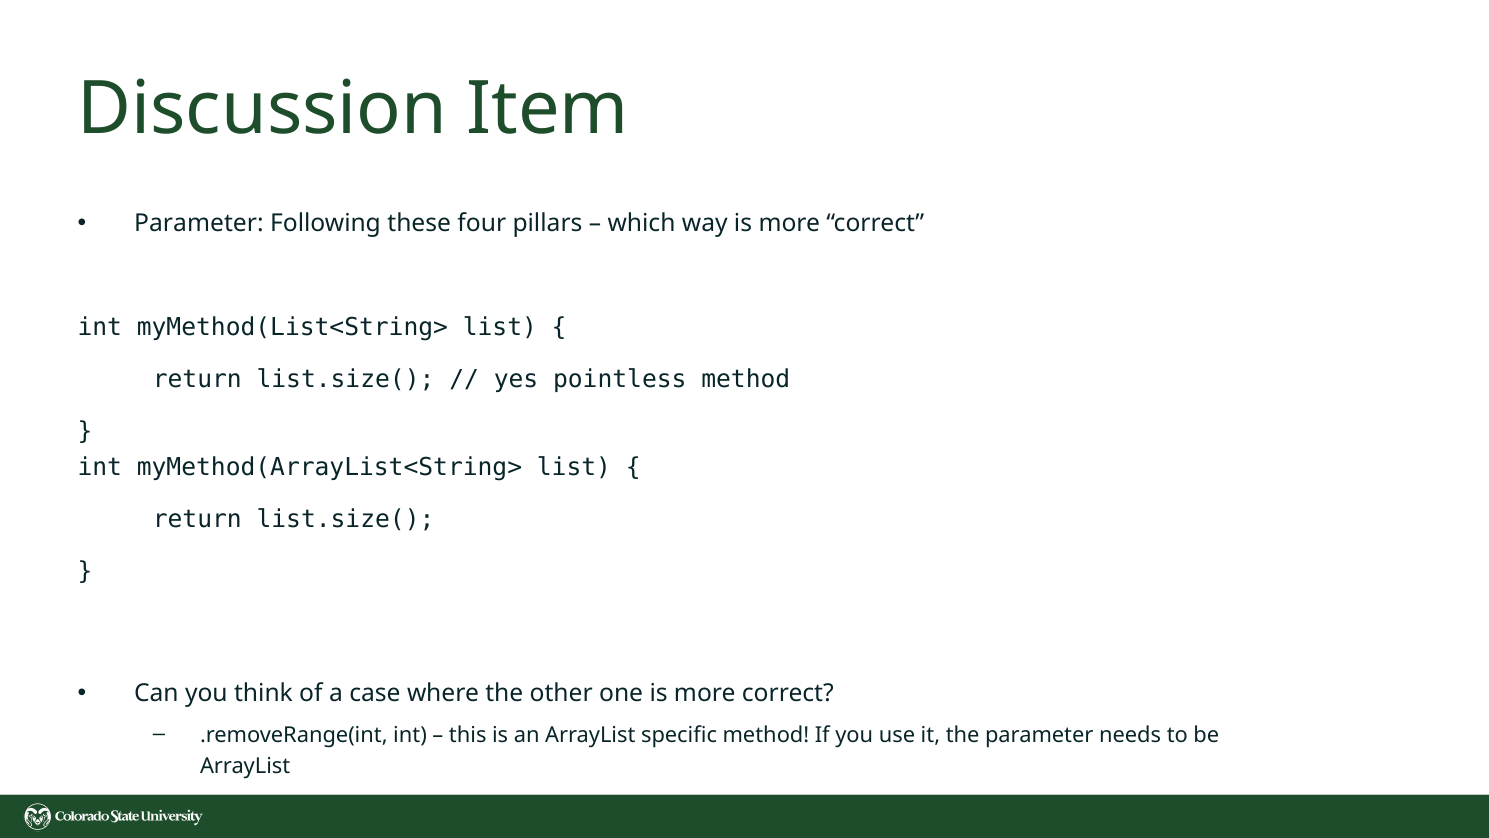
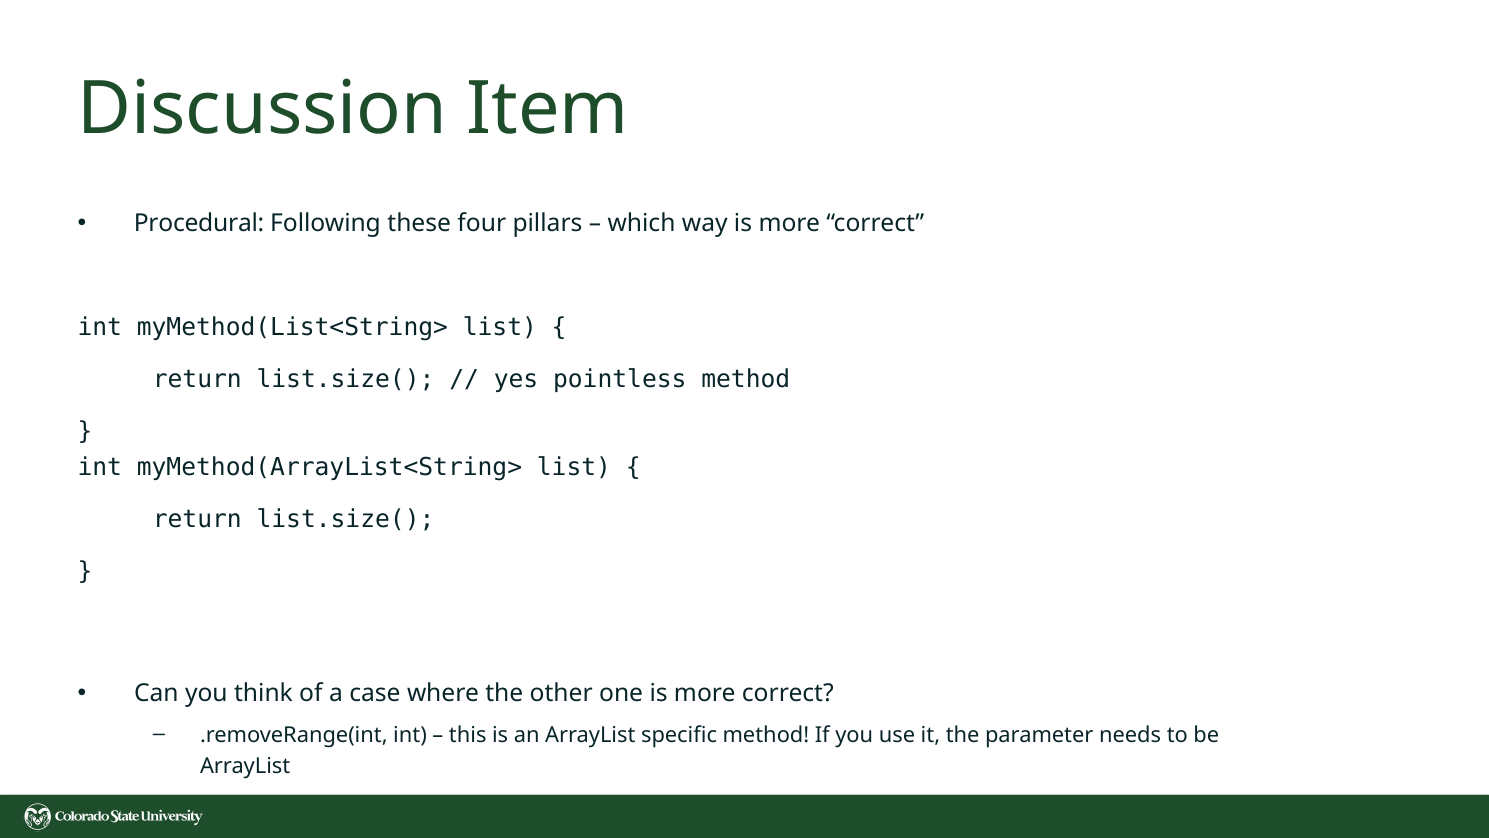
Parameter: Parameter -> Procedural (199, 224)
